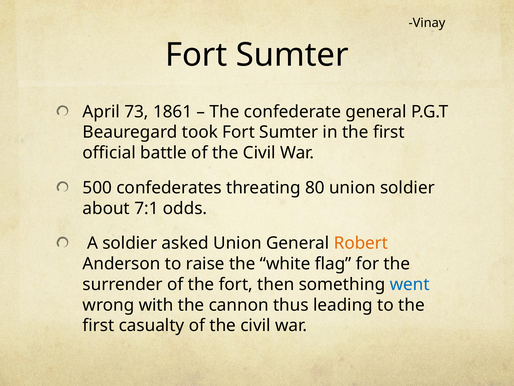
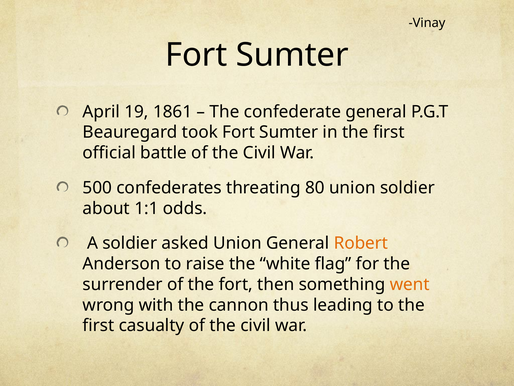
73: 73 -> 19 (136, 112)
7:1: 7:1 -> 1:1 (146, 208)
went colour: blue -> orange (410, 284)
